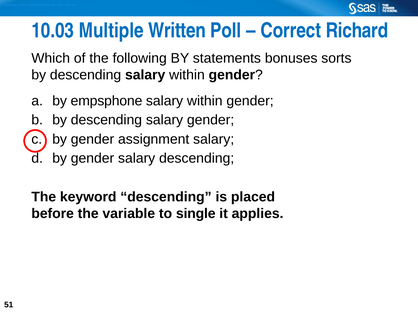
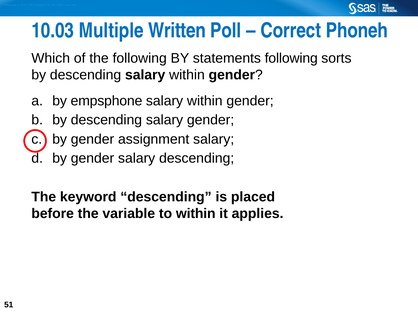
Richard: Richard -> Phoneh (357, 31)
statements bonuses: bonuses -> following (291, 58)
to single: single -> within (196, 214)
